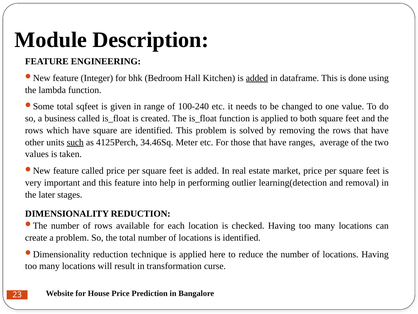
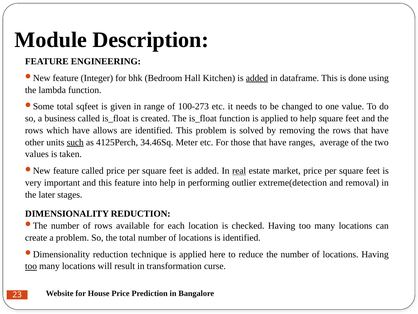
100-240: 100-240 -> 100-273 (193, 106)
to both: both -> help (308, 118)
have square: square -> allows (105, 130)
real underline: none -> present (239, 171)
learning(detection: learning(detection -> extreme(detection (293, 182)
too underline: none -> present (31, 266)
